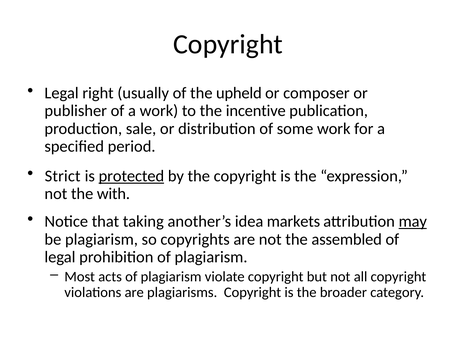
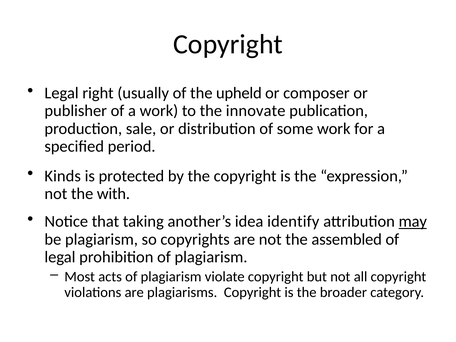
incentive: incentive -> innovate (256, 111)
Strict: Strict -> Kinds (63, 176)
protected underline: present -> none (131, 176)
markets: markets -> identify (293, 221)
